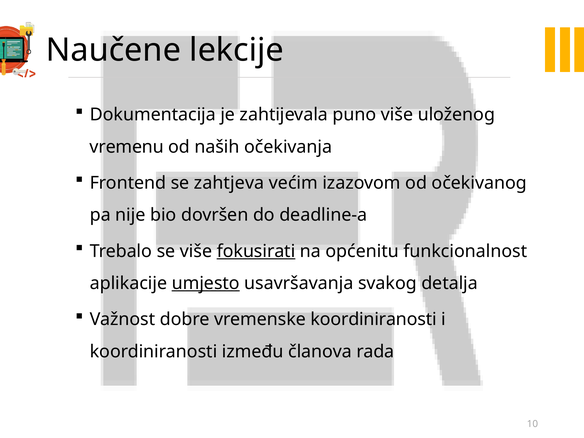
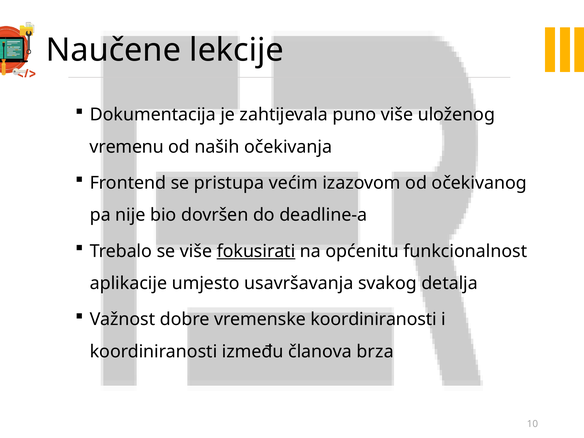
zahtjeva: zahtjeva -> pristupa (229, 183)
umjesto underline: present -> none (206, 283)
rada: rada -> brza (375, 352)
